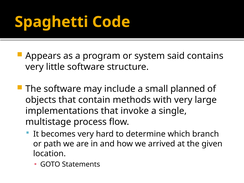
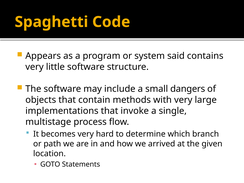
planned: planned -> dangers (188, 89)
